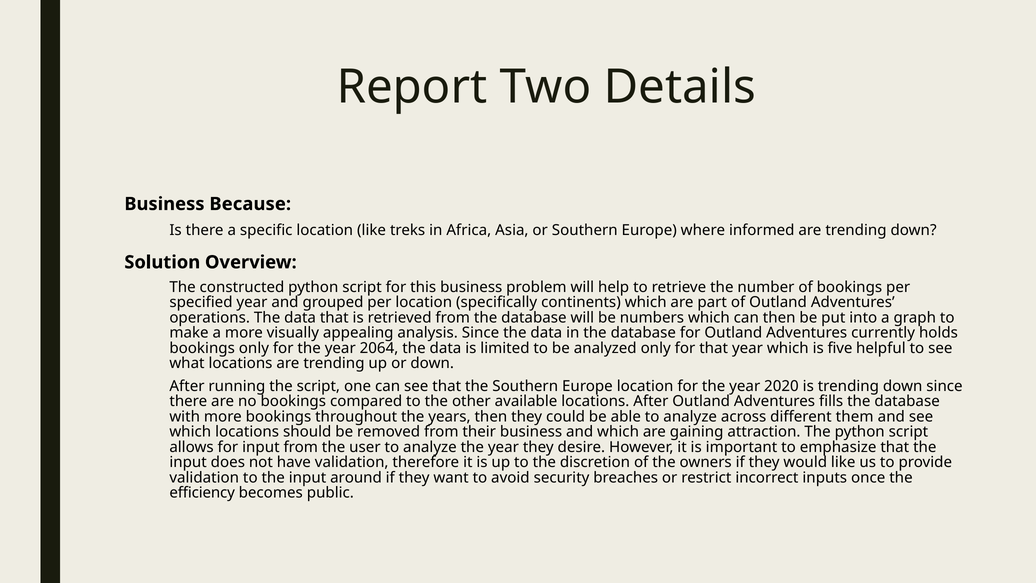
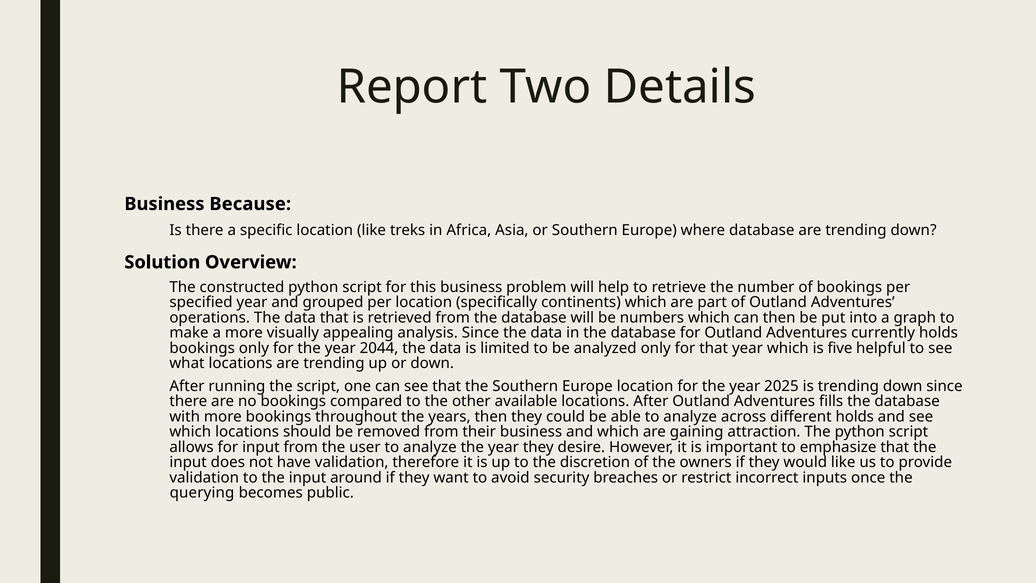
where informed: informed -> database (762, 230)
2064: 2064 -> 2044 (379, 348)
2020: 2020 -> 2025 (781, 386)
different them: them -> holds (855, 417)
efficiency: efficiency -> querying (202, 493)
